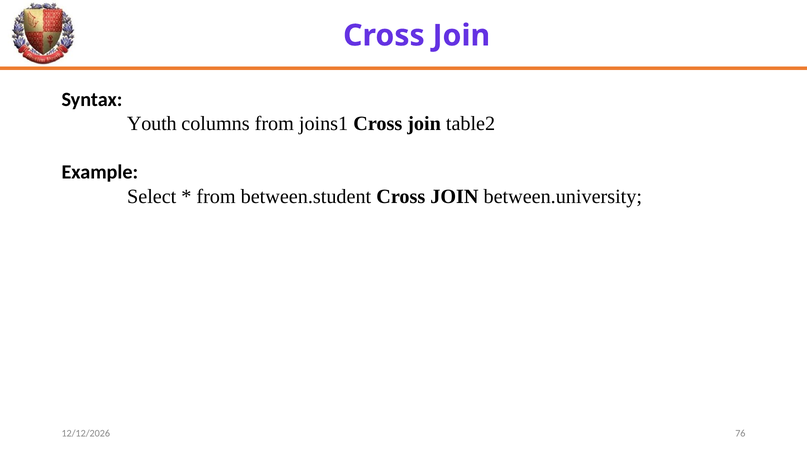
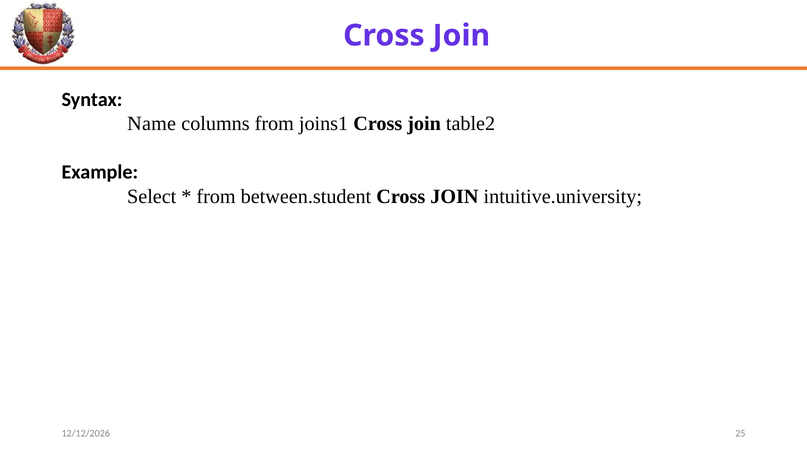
Youth: Youth -> Name (152, 124)
between.university: between.university -> intuitive.university (563, 196)
76: 76 -> 25 (740, 433)
